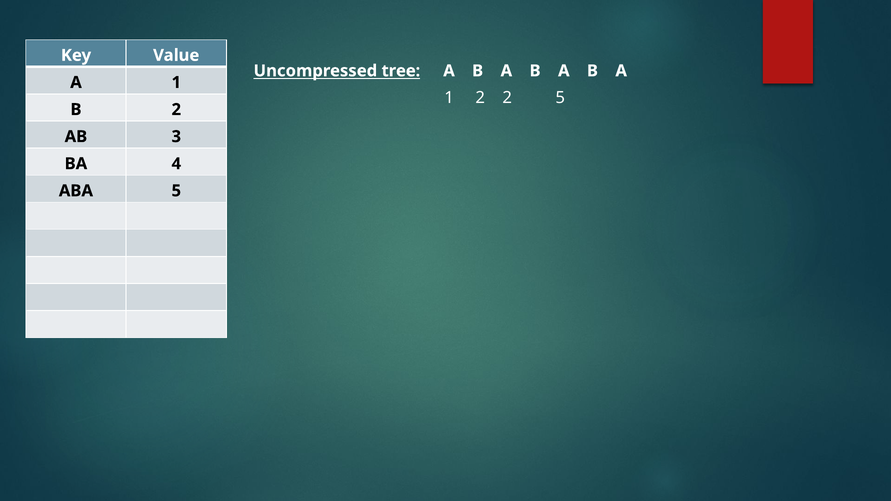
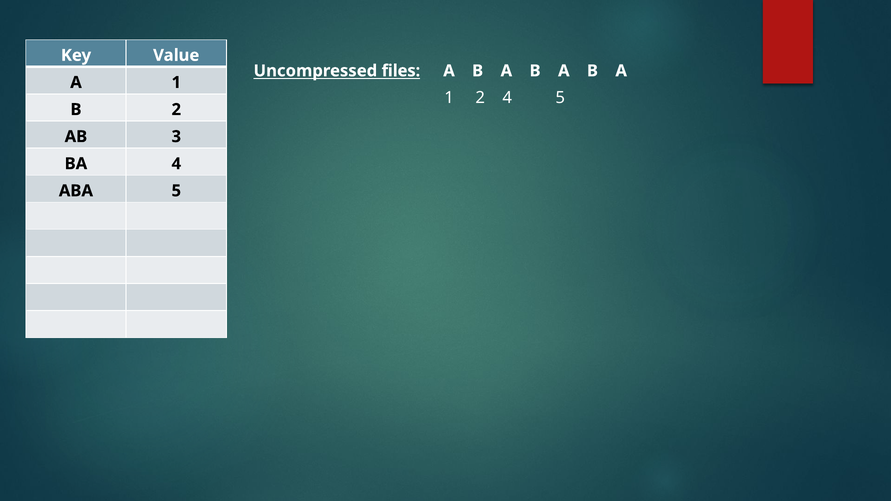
tree: tree -> files (401, 71)
2 2: 2 -> 4 (507, 98)
